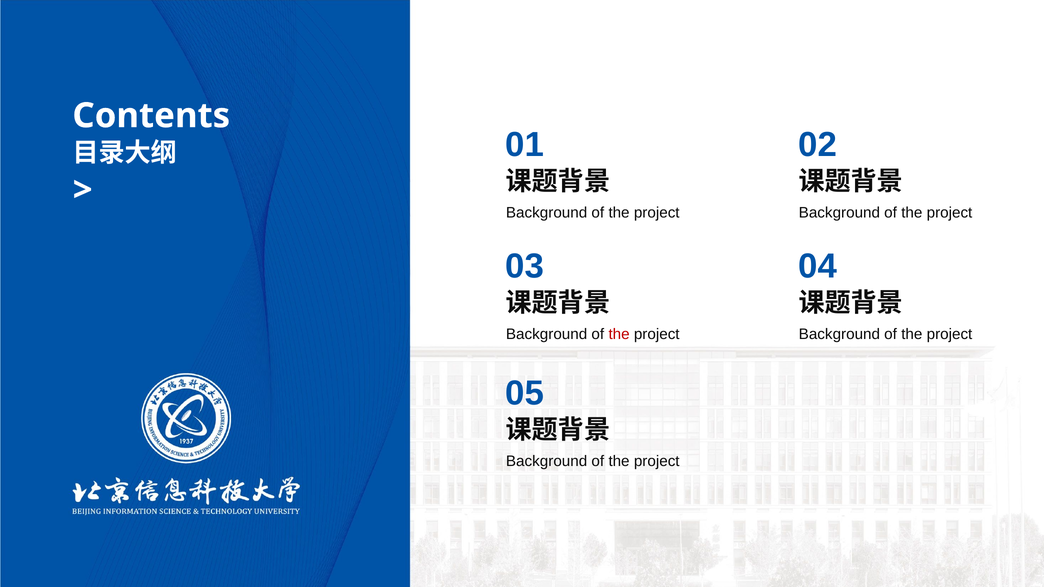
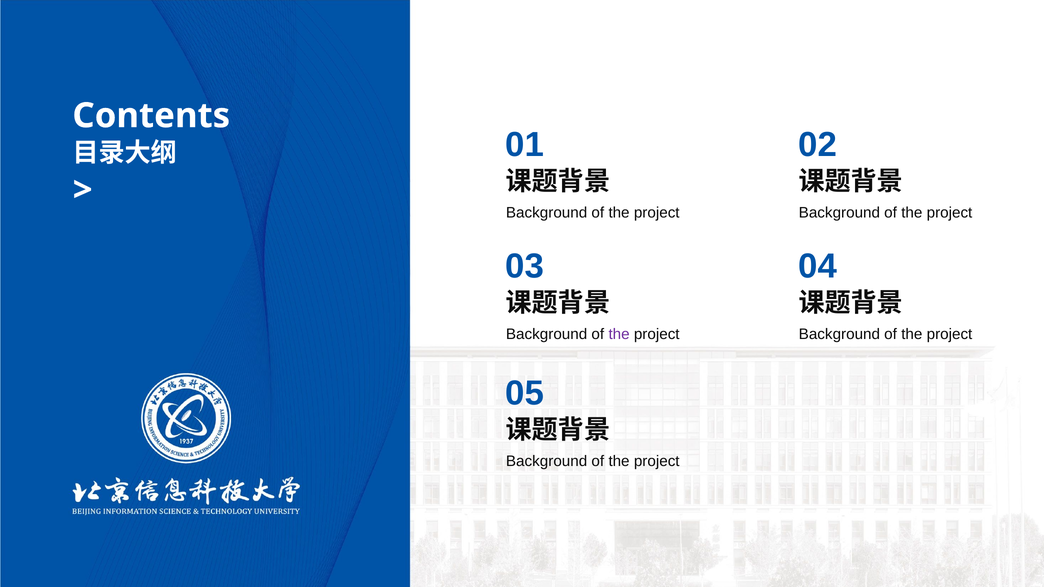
the colour: red -> purple (619, 334)
